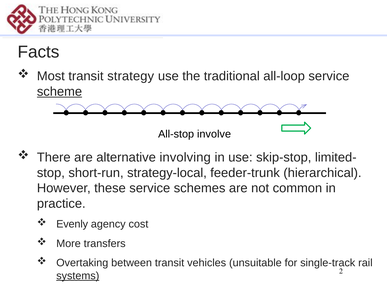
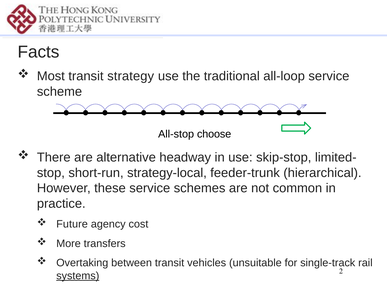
scheme underline: present -> none (59, 92)
involve: involve -> choose (214, 134)
involving: involving -> headway (185, 157)
Evenly: Evenly -> Future (72, 224)
